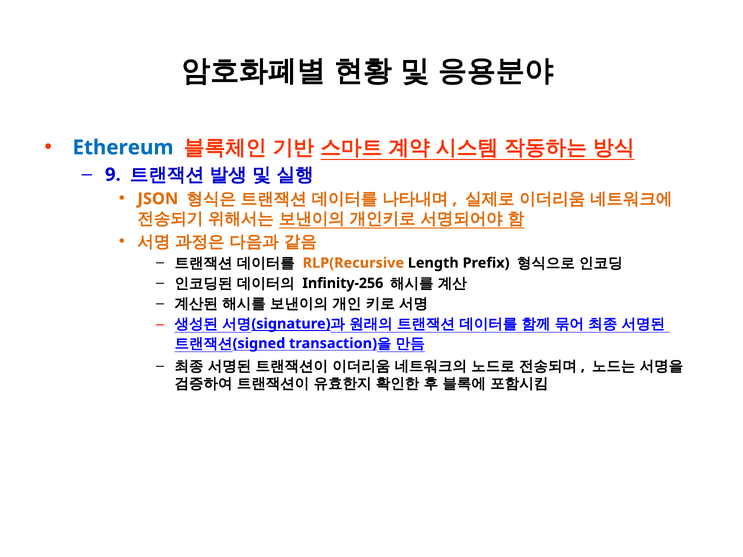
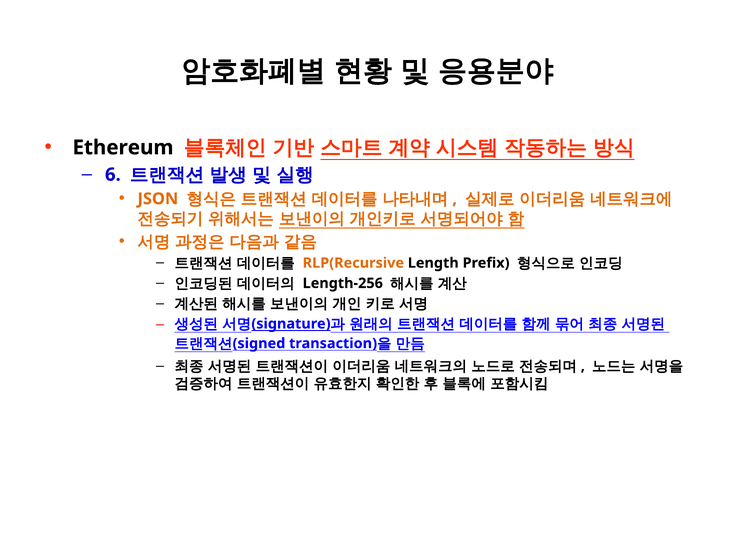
Ethereum colour: blue -> black (123, 148)
9: 9 -> 6 (113, 175)
Infinity-256: Infinity-256 -> Length-256 (343, 283)
